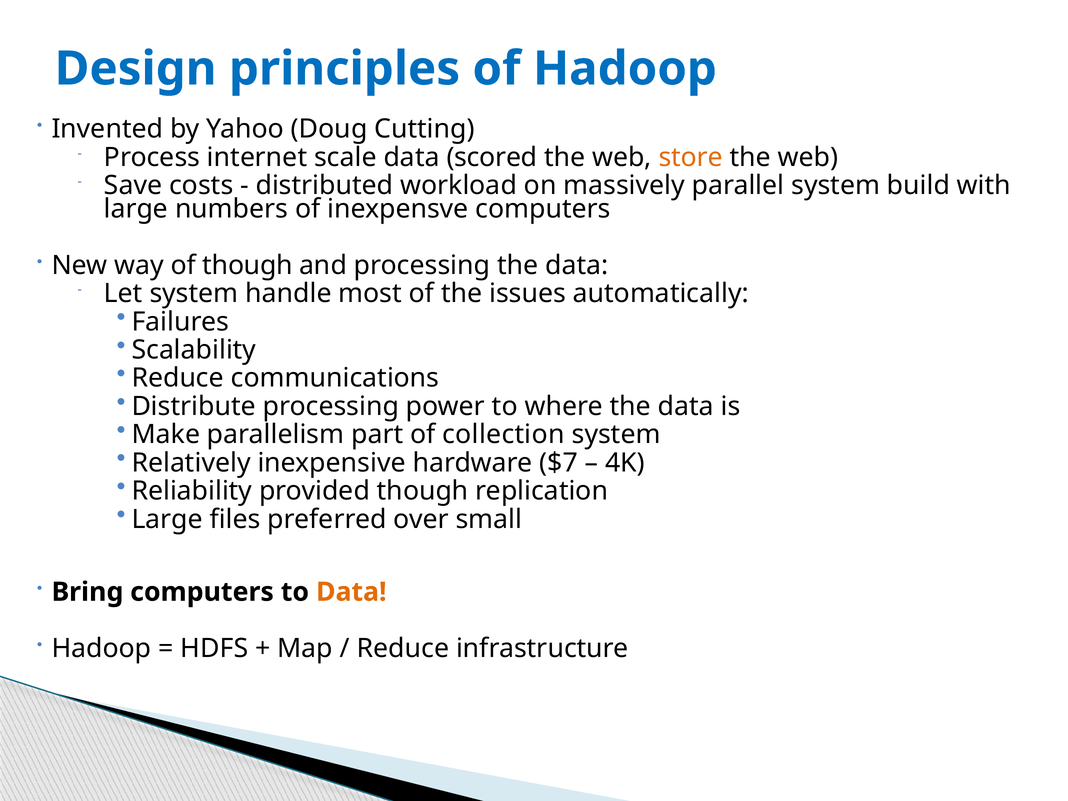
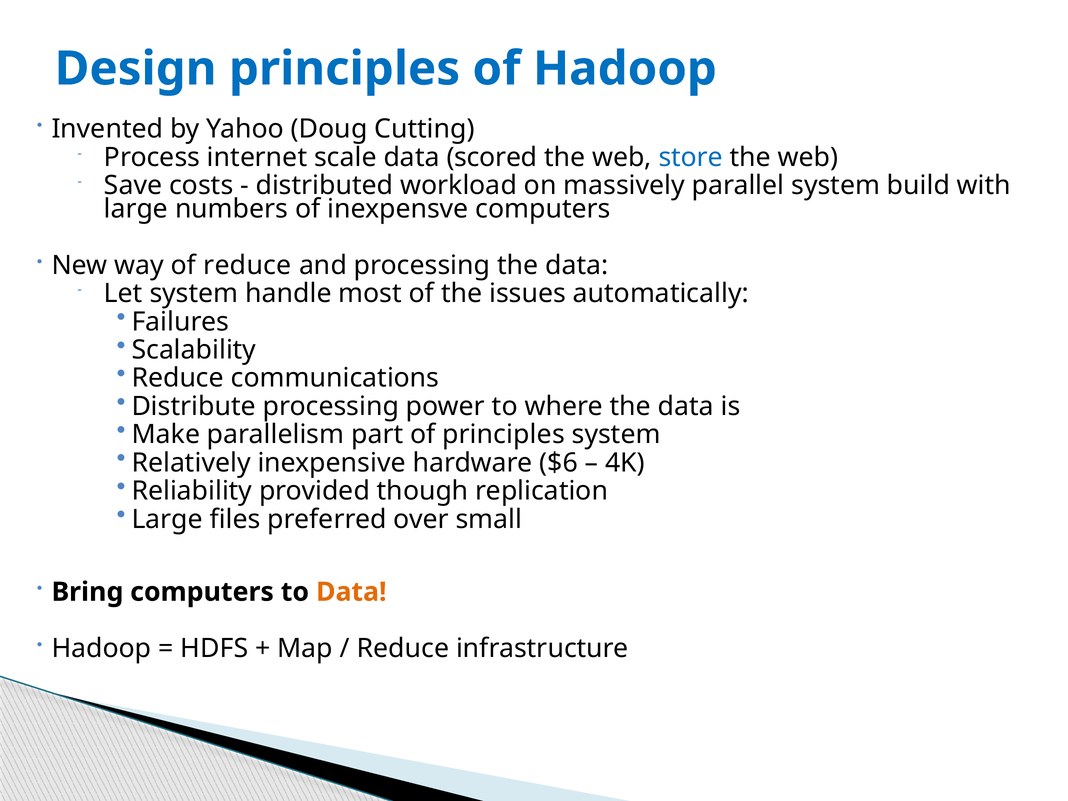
store colour: orange -> blue (691, 157)
of though: though -> reduce (247, 265)
of collection: collection -> principles (504, 435)
$7: $7 -> $6 (559, 463)
